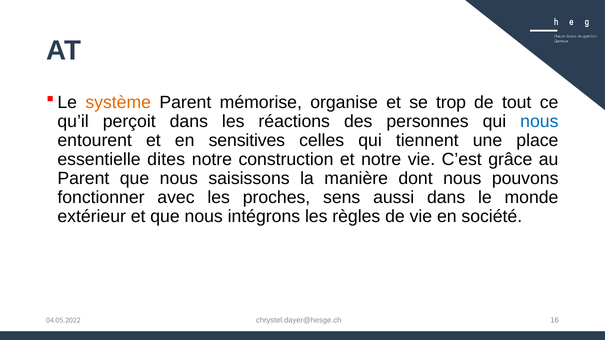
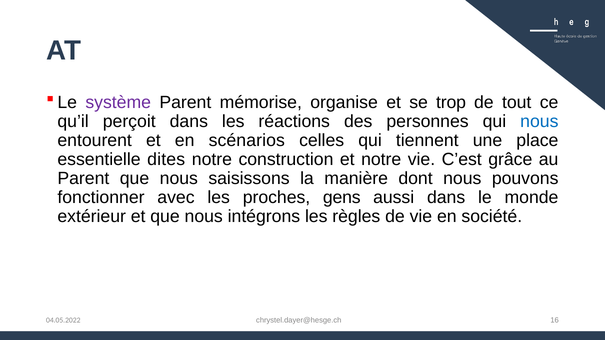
système colour: orange -> purple (118, 102)
sensitives: sensitives -> scénarios (247, 140)
sens: sens -> gens (342, 198)
